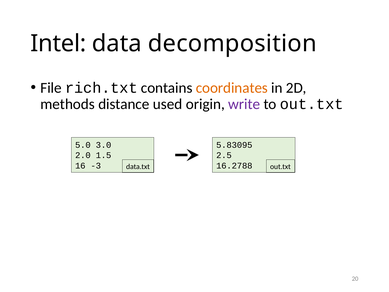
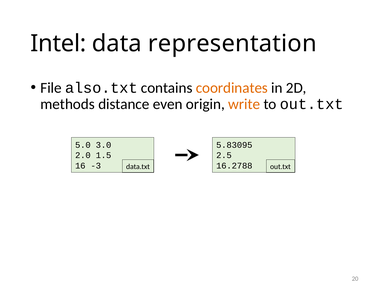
decomposition: decomposition -> representation (232, 44)
rich.txt: rich.txt -> also.txt (101, 88)
used: used -> even (168, 104)
write colour: purple -> orange (244, 104)
